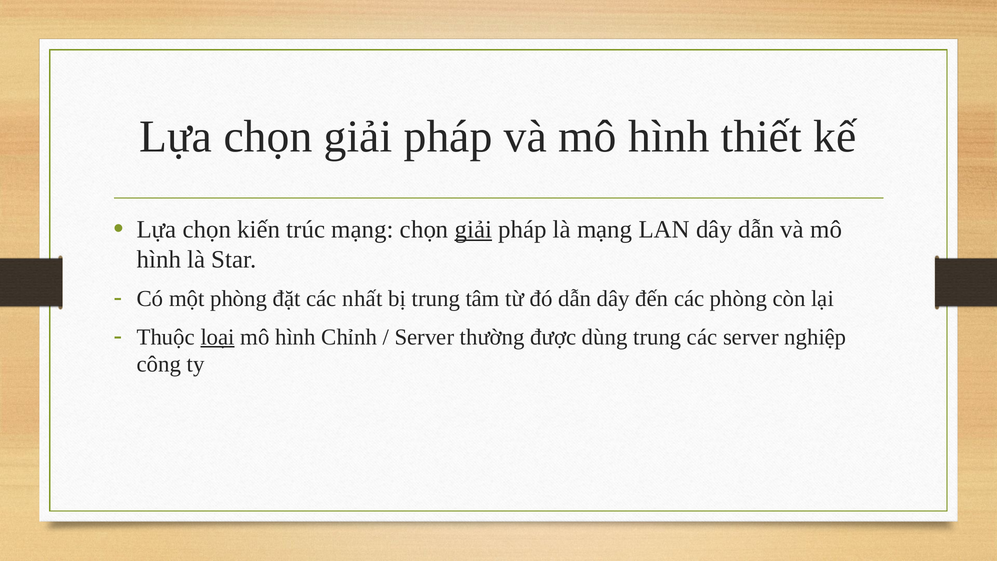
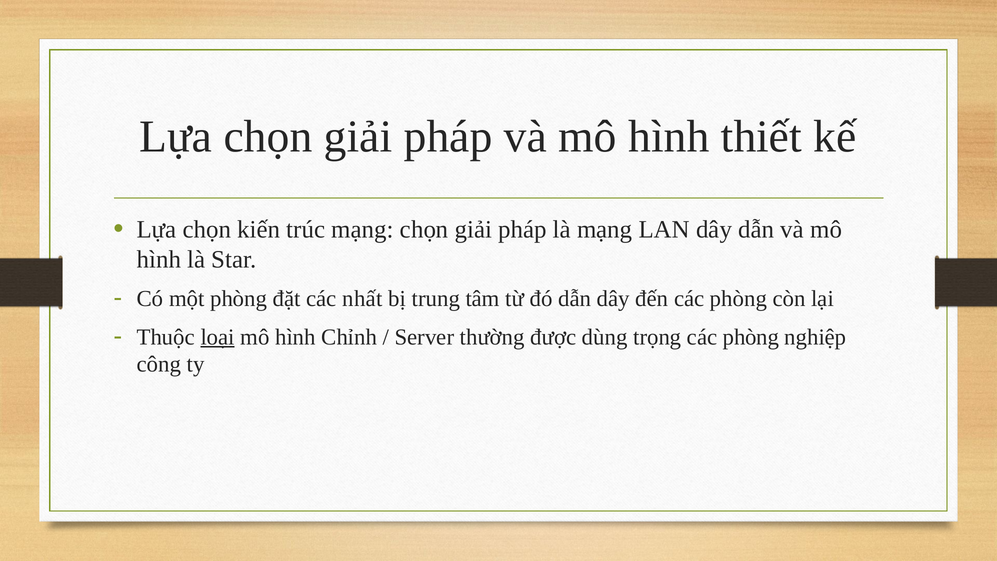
giải underline: present -> none (473, 230)
dùng trung: trung -> trọng (657, 337)
server: server -> phòng (751, 337)
